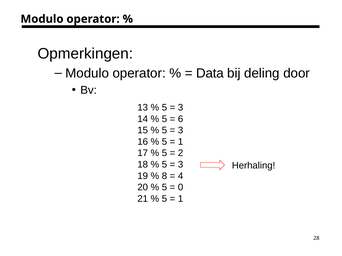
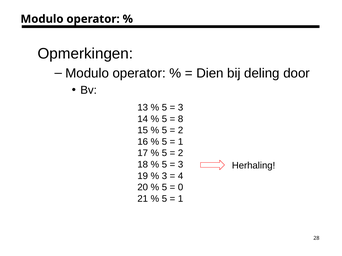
Data: Data -> Dien (210, 73)
6: 6 -> 8 (181, 119)
3: 3 -> 2 (181, 131)
8: 8 -> 3 (164, 176)
